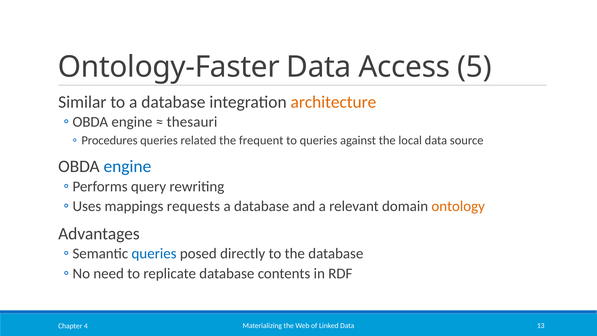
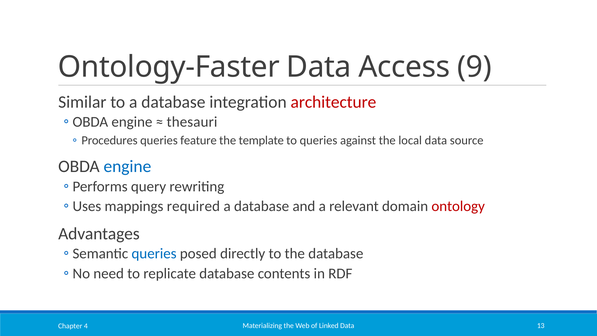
5: 5 -> 9 (475, 67)
architecture colour: orange -> red (333, 102)
related: related -> feature (199, 140)
frequent: frequent -> template (261, 140)
requests: requests -> required (193, 206)
ontology colour: orange -> red (458, 206)
